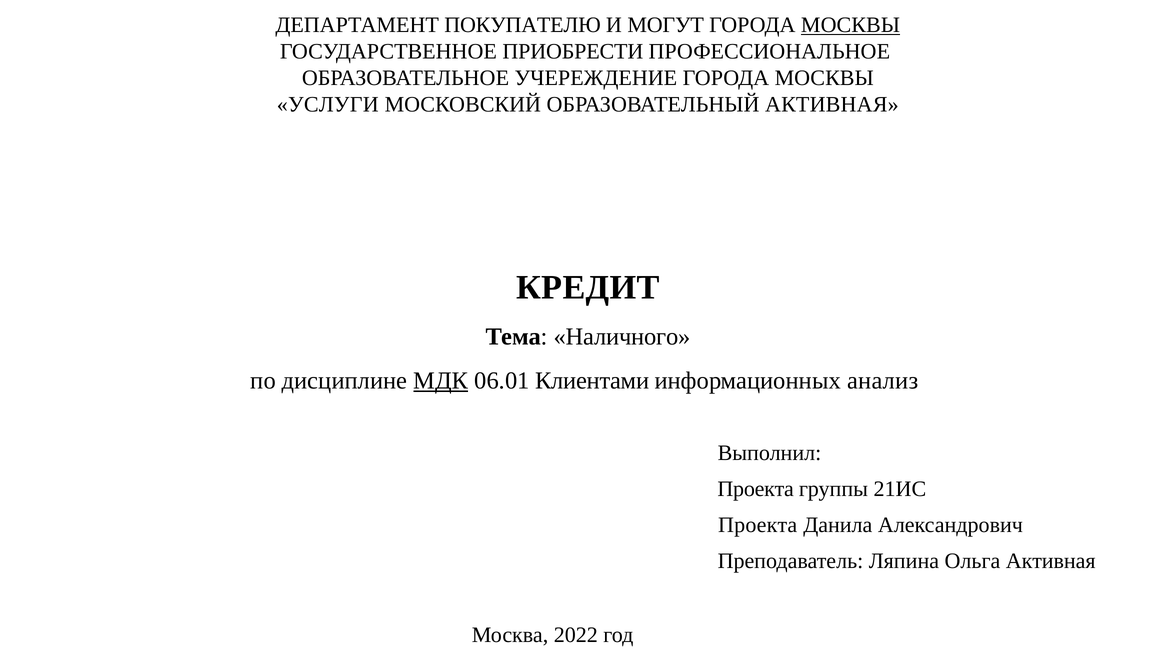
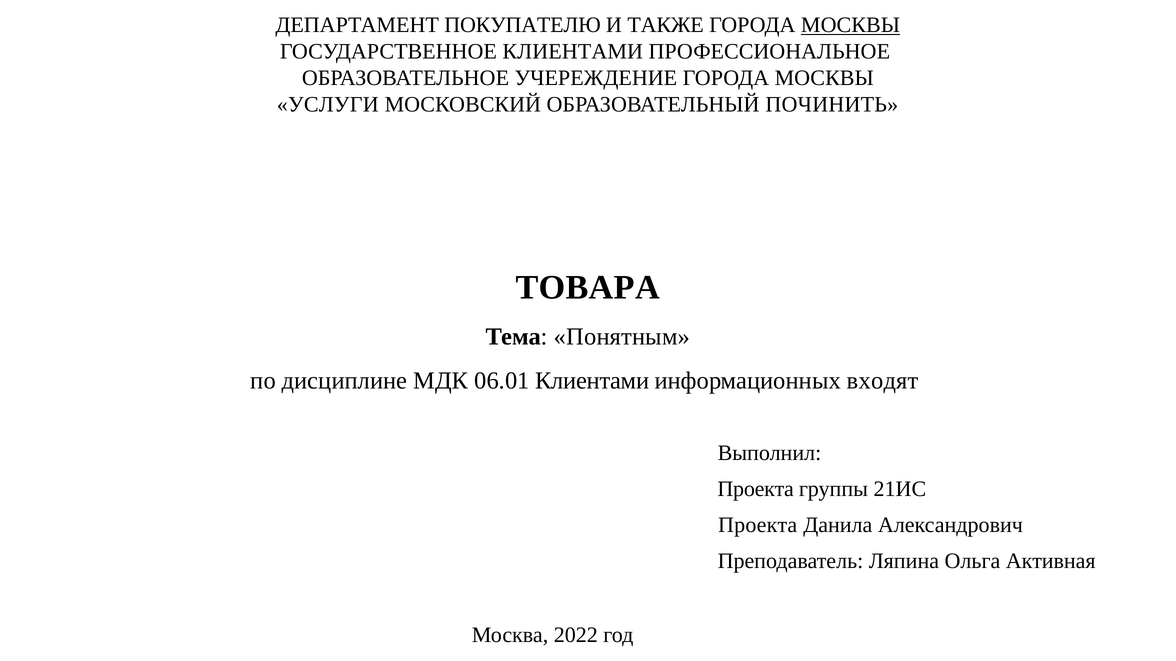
МОГУТ: МОГУТ -> ТАКЖЕ (666, 25)
ГОСУДАРСТВЕННОЕ ПРИОБРЕСТИ: ПРИОБРЕСТИ -> КЛИЕНТАМИ (573, 52)
ОБРАЗОВАТЕЛЬНЫЙ АКТИВНАЯ: АКТИВНАЯ -> ПОЧИНИТЬ (832, 104)
КРЕДИТ: КРЕДИТ -> ТОВАРА (588, 288)
Наличного: Наличного -> Понятным (622, 337)
МДК underline: present -> none (441, 381)
анализ: анализ -> входят (883, 381)
